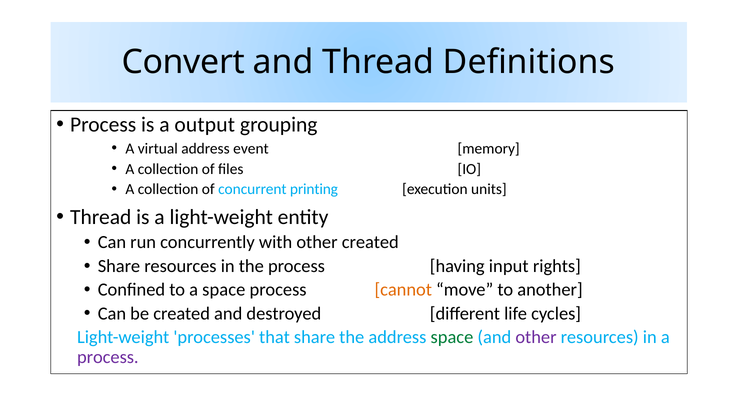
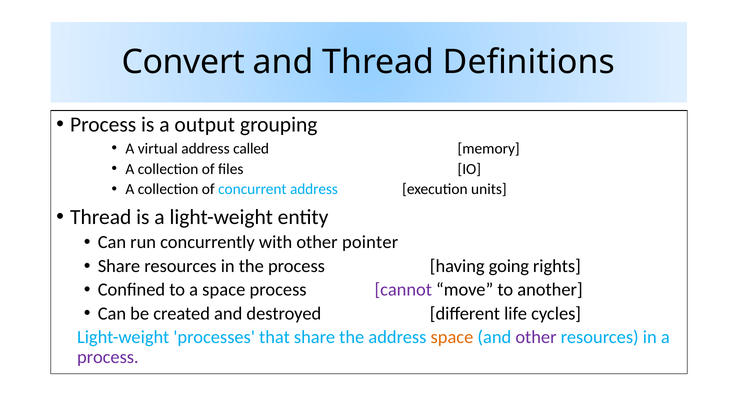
event: event -> called (251, 149)
concurrent printing: printing -> address (314, 189)
other created: created -> pointer (370, 242)
input: input -> going (509, 266)
cannot colour: orange -> purple (403, 290)
space colour: green -> orange (452, 337)
